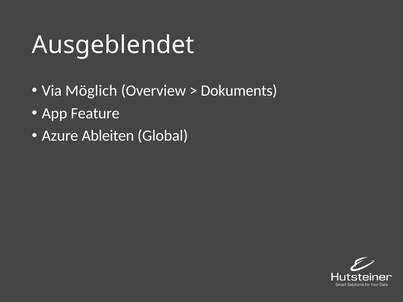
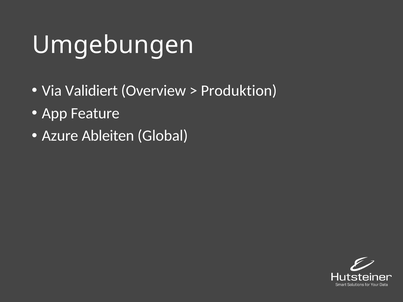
Ausgeblendet: Ausgeblendet -> Umgebungen (113, 45)
Möglich: Möglich -> Validiert (91, 91)
Dokuments: Dokuments -> Produktion (239, 91)
